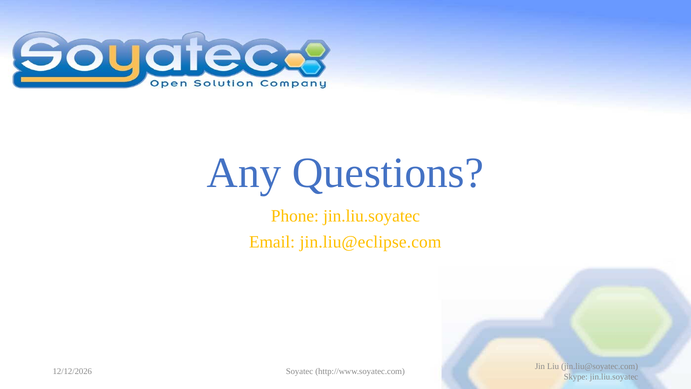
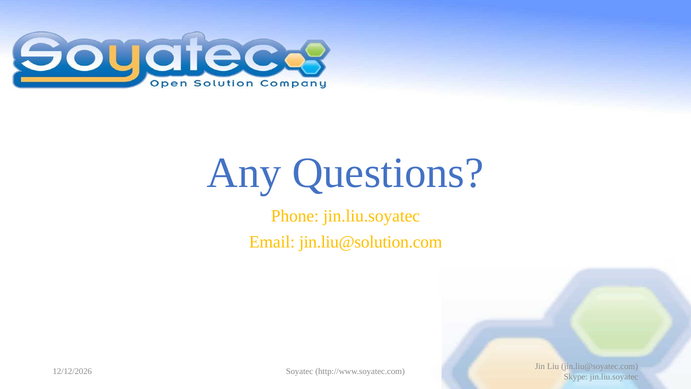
jin.liu@eclipse.com: jin.liu@eclipse.com -> jin.liu@solution.com (371, 242)
